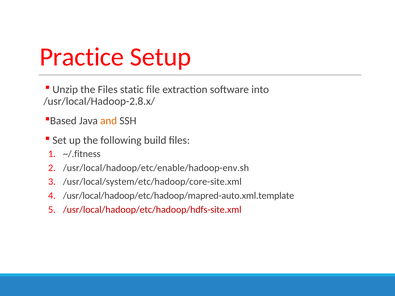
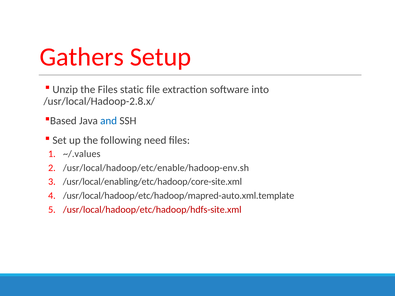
Practice: Practice -> Gathers (82, 57)
and colour: orange -> blue (109, 121)
build: build -> need (155, 140)
~/.fitness: ~/.fitness -> ~/.values (82, 154)
/usr/local/system/etc/hadoop/core-site.xml: /usr/local/system/etc/hadoop/core-site.xml -> /usr/local/enabling/etc/hadoop/core-site.xml (152, 182)
